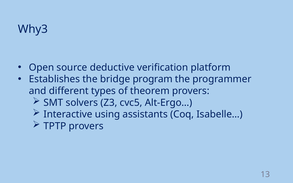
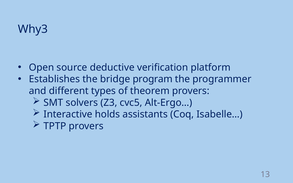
using: using -> holds (107, 114)
